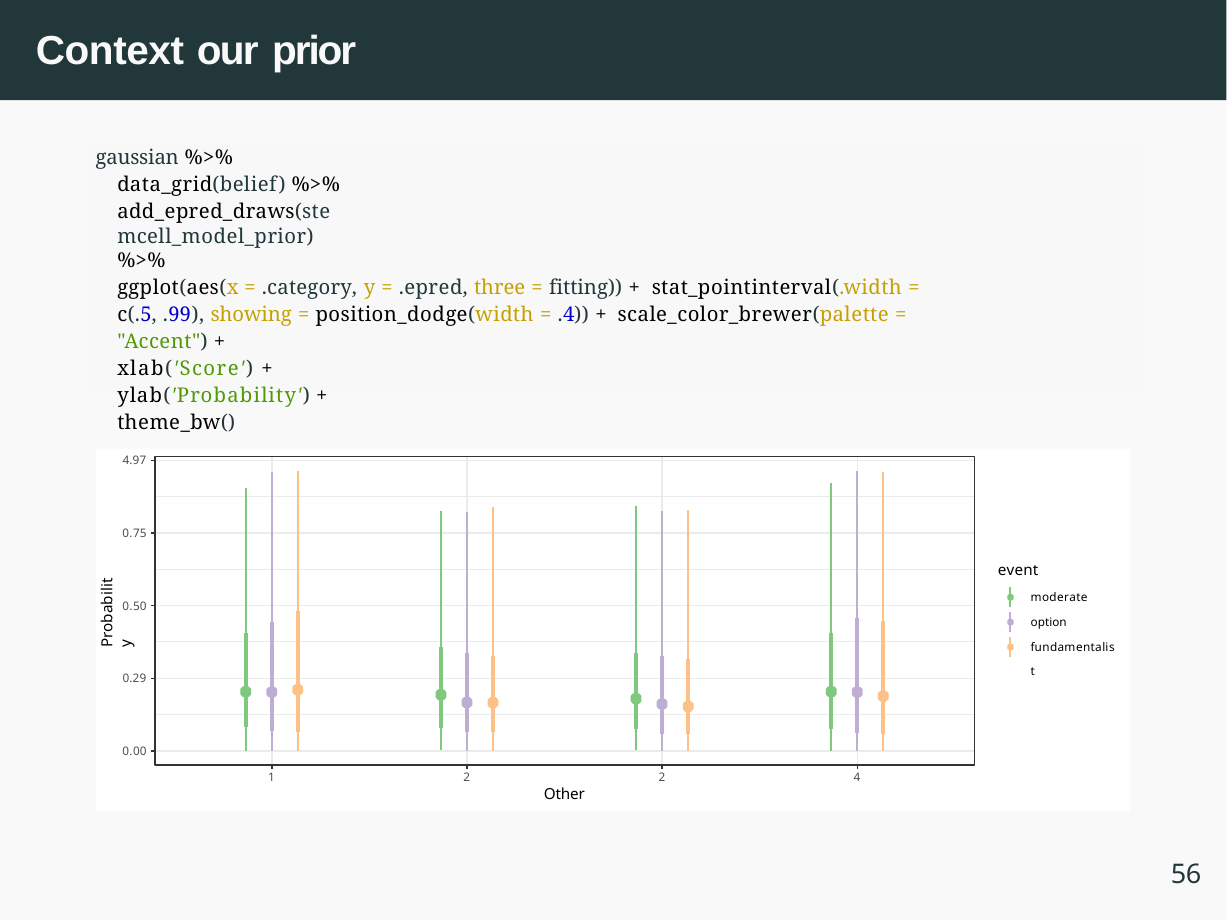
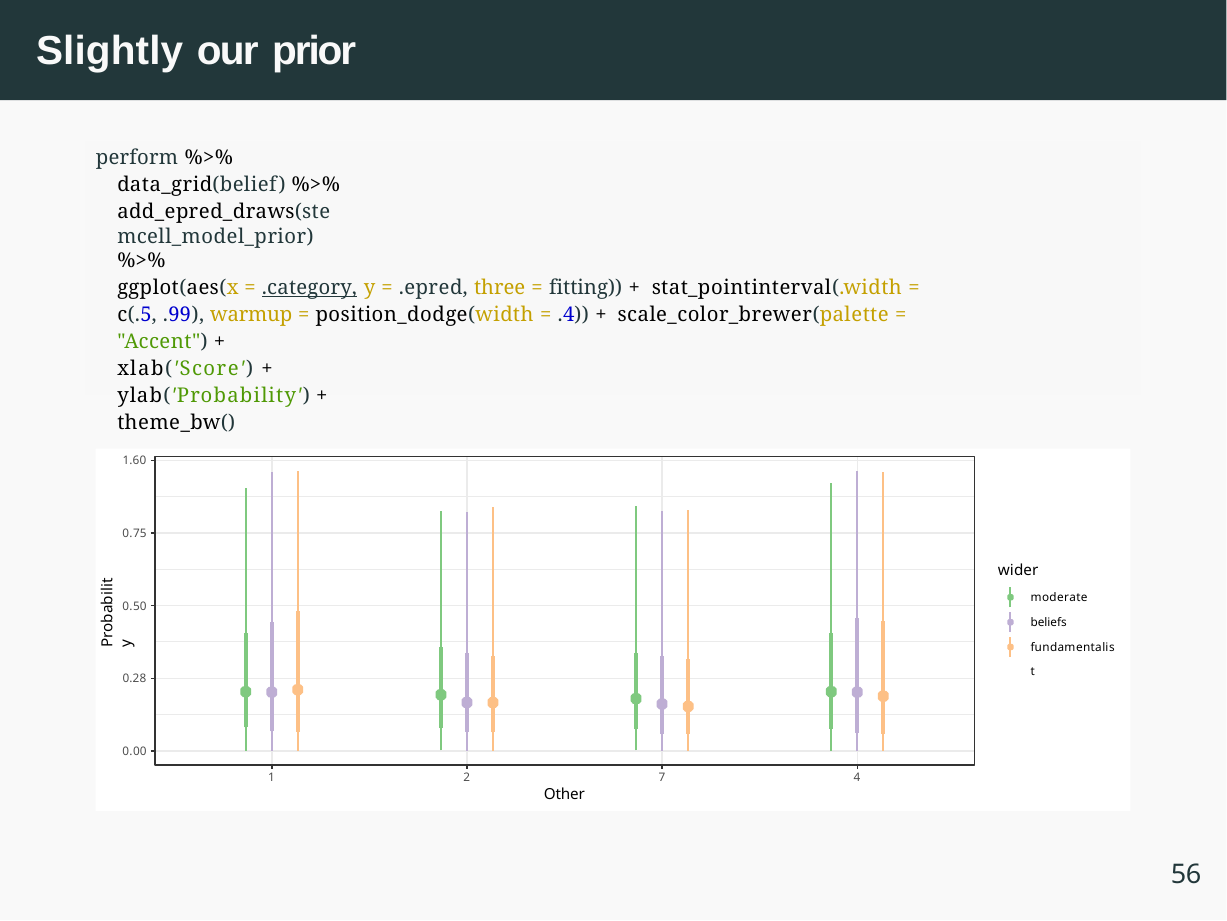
Context: Context -> Slightly (110, 51)
gaussian: gaussian -> perform (137, 158)
.category underline: none -> present (310, 288)
showing: showing -> warmup (251, 315)
4.97: 4.97 -> 1.60 (134, 461)
event: event -> wider (1018, 570)
option: option -> beliefs (1049, 623)
0.29: 0.29 -> 0.28 (134, 679)
2 2: 2 -> 7 (662, 777)
